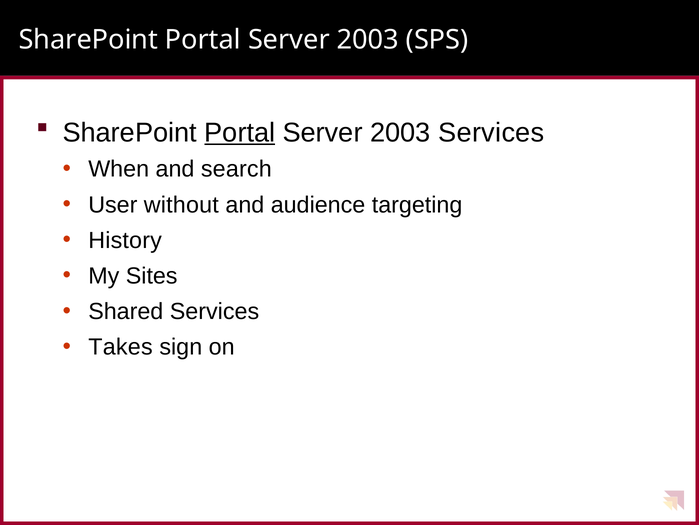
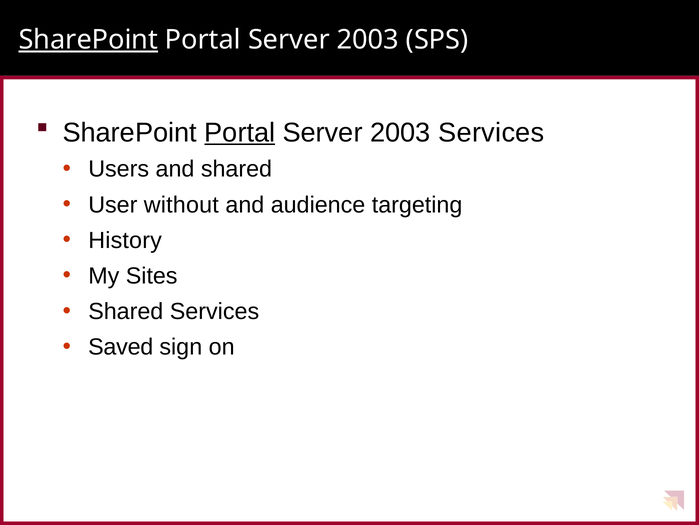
SharePoint underline: none -> present (88, 40)
When: When -> Users (119, 169)
and search: search -> shared (236, 169)
Takes: Takes -> Saved (121, 347)
